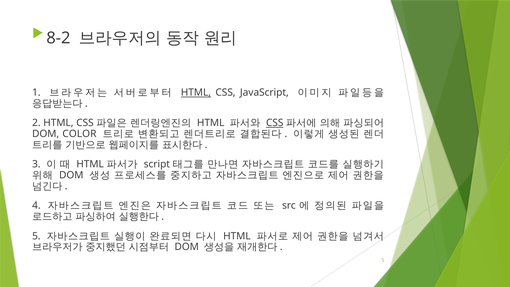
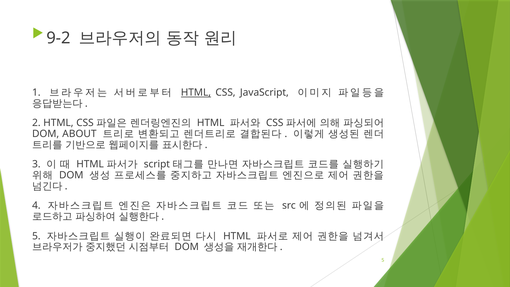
8-2: 8-2 -> 9-2 (59, 38)
CSS underline: present -> none (275, 123)
COLOR: COLOR -> ABOUT (79, 134)
